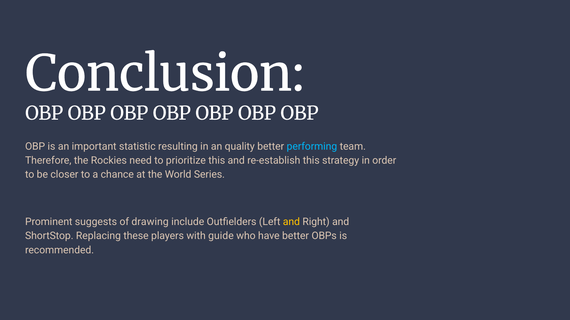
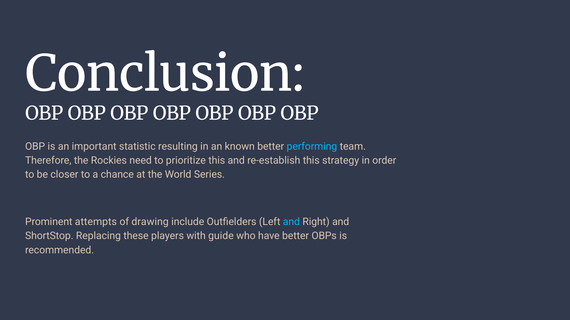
quality: quality -> known (240, 147)
suggests: suggests -> attempts (96, 222)
and colour: yellow -> light blue (291, 222)
